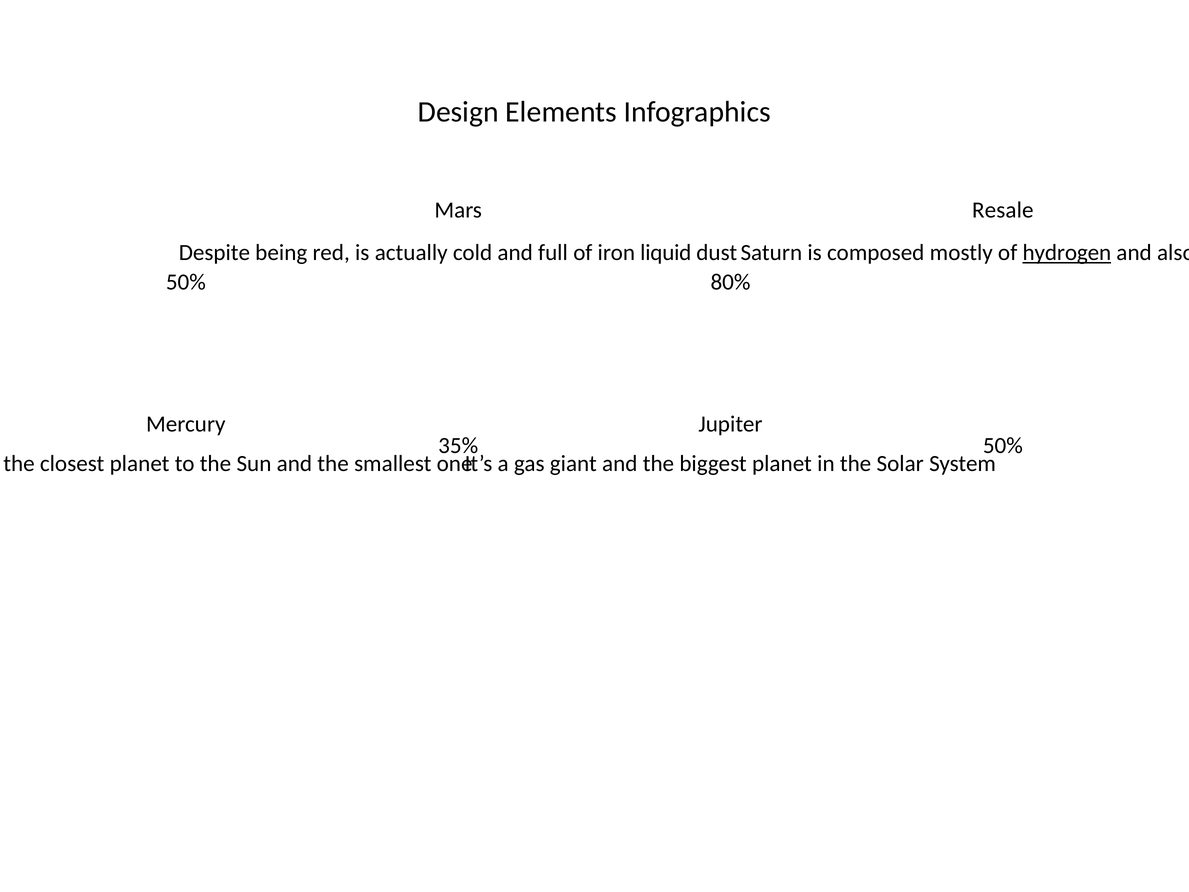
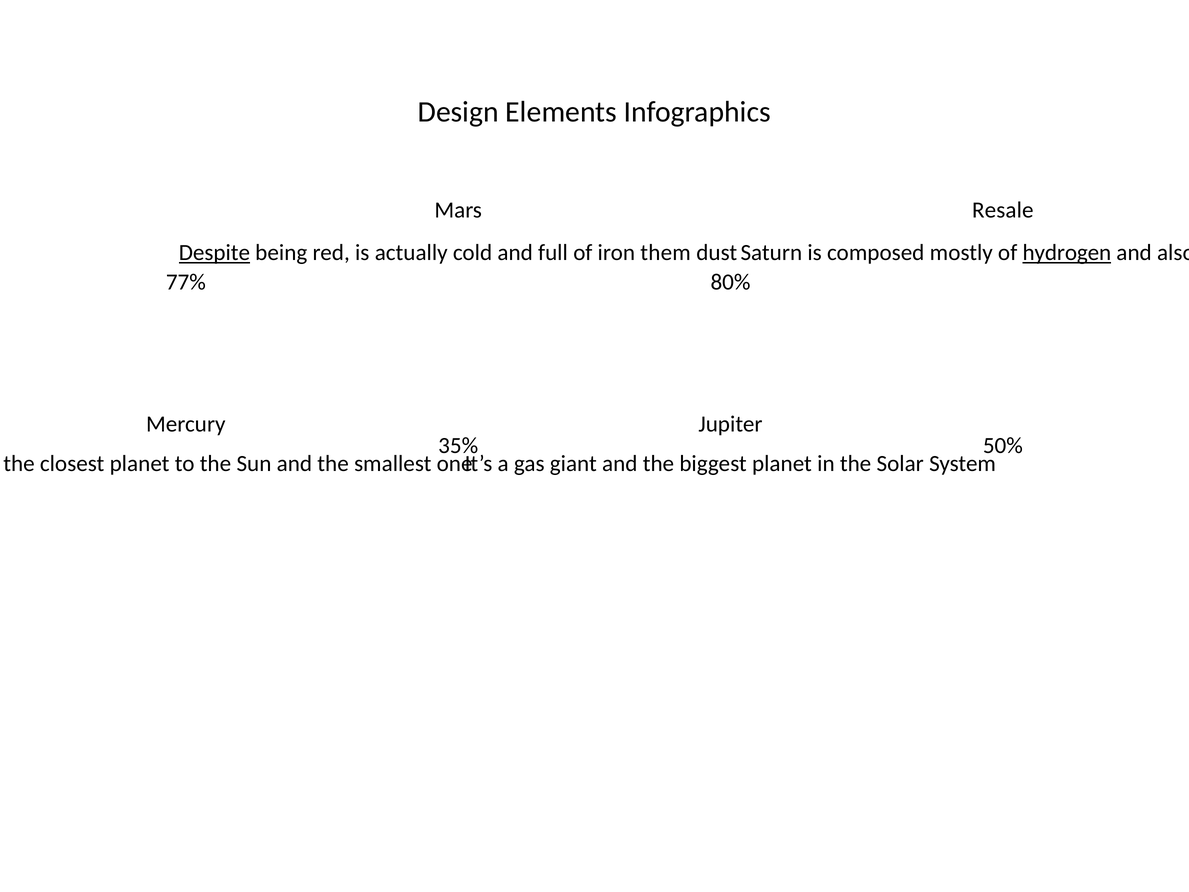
Despite underline: none -> present (214, 253)
liquid: liquid -> them (666, 253)
50%: 50% -> 77% (186, 282)
